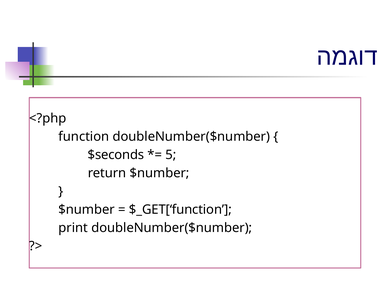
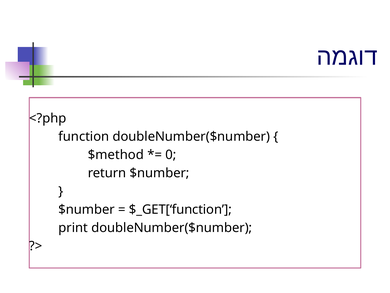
$seconds: $seconds -> $method (116, 155)
5: 5 -> 0 (171, 155)
